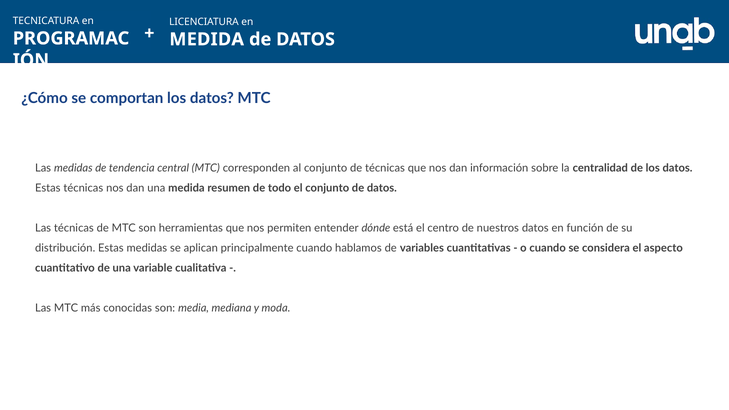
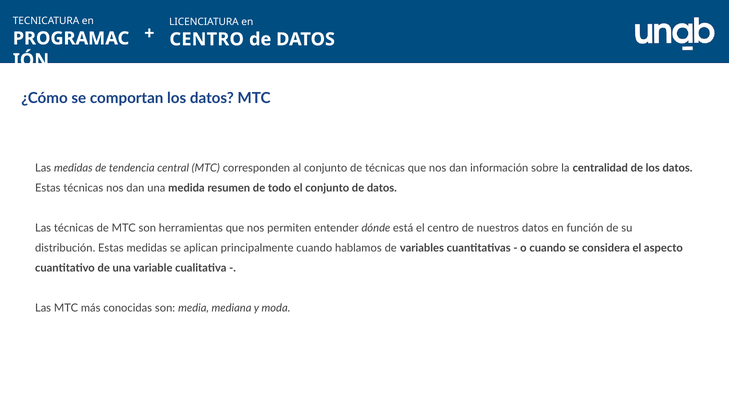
MEDIDA: MEDIDA -> CENTRO (207, 39)
